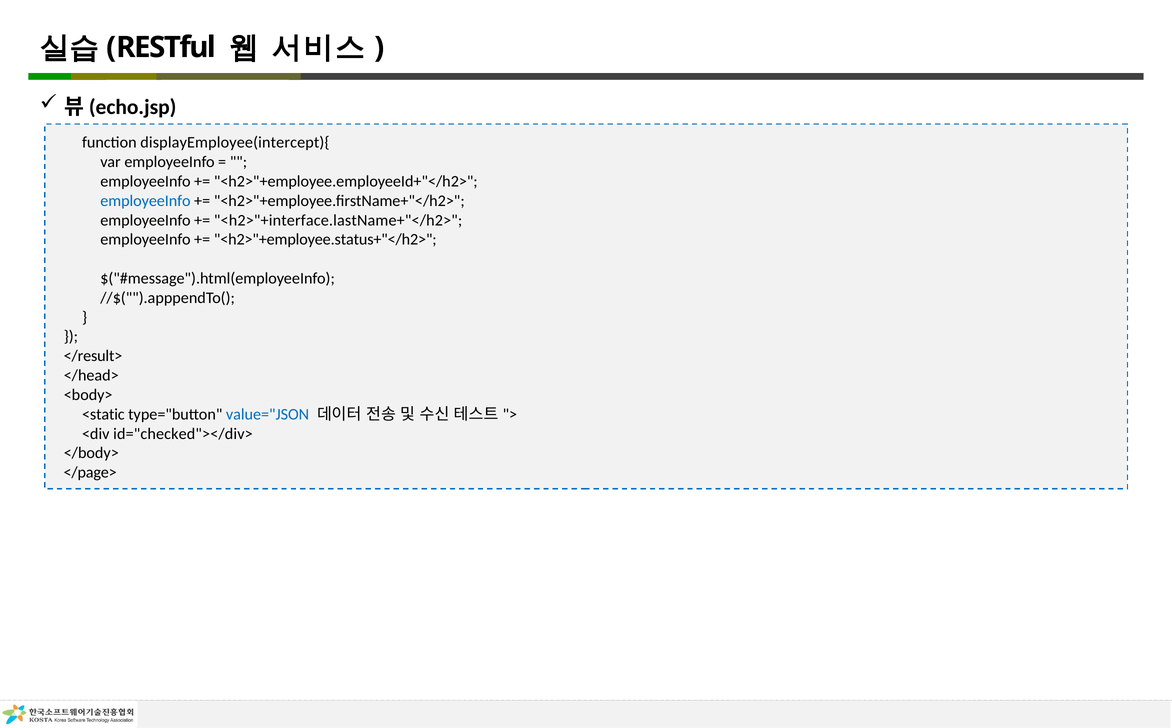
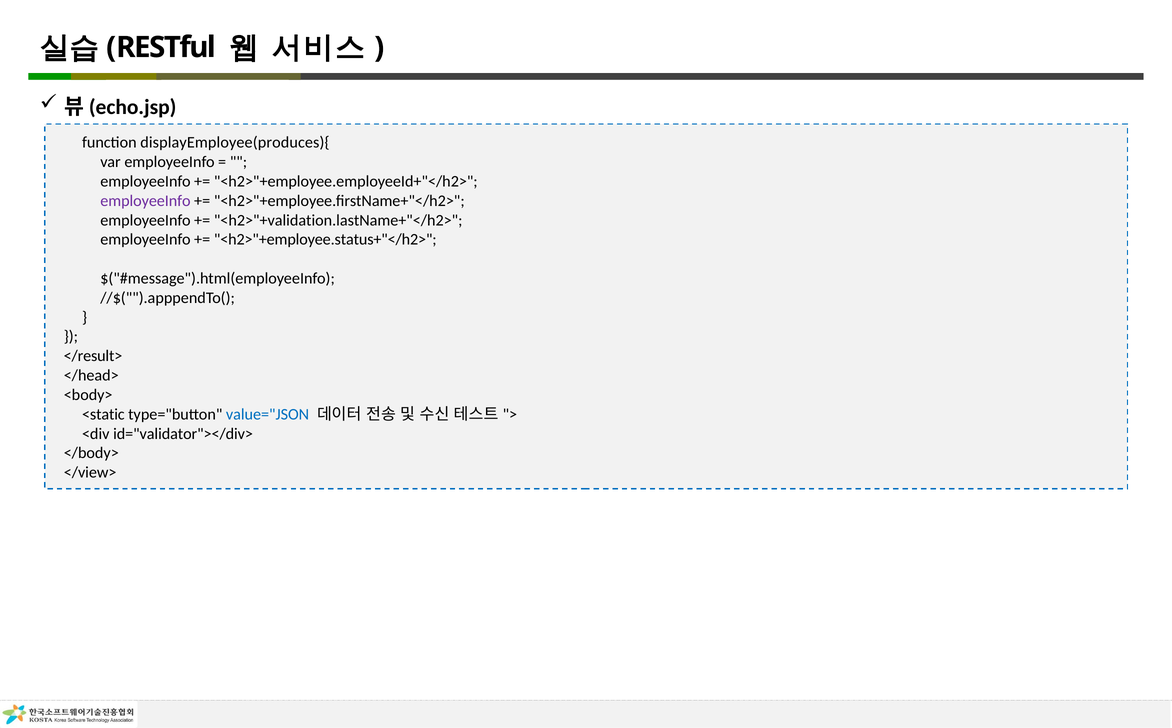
displayEmployee(intercept){: displayEmployee(intercept){ -> displayEmployee(produces){ (235, 142)
employeeInfo colour: blue -> purple (145, 201)
<h2>"+interface.lastName+"</h2>: <h2>"+interface.lastName+"</h2> -> <h2>"+validation.lastName+"</h2> (338, 220)
id="checked"></div>: id="checked"></div> -> id="validator"></div> (183, 433)
</page>: </page> -> </view> (90, 472)
